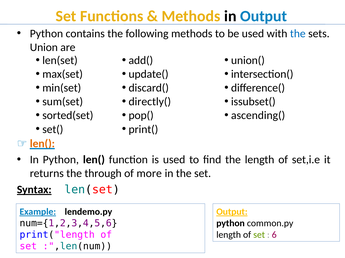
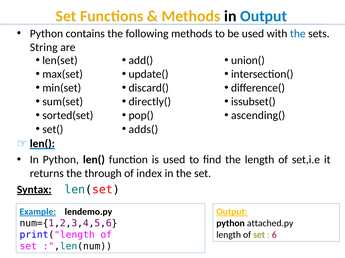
Union: Union -> String (44, 47)
print(: print( -> adds( (143, 130)
len( colour: orange -> black (42, 144)
more: more -> index (149, 174)
common.py: common.py -> attached.py (270, 224)
